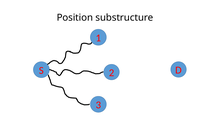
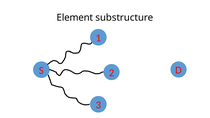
Position: Position -> Element (75, 18)
